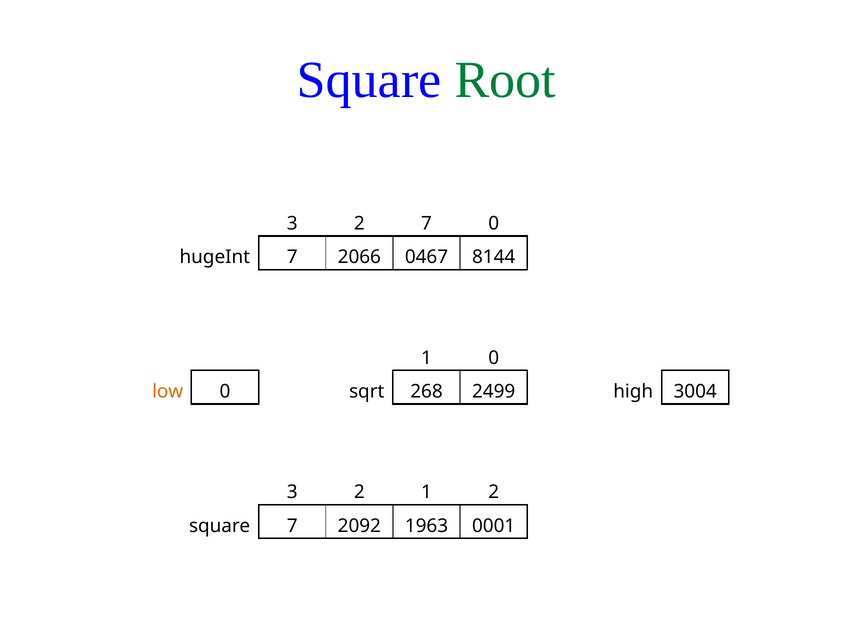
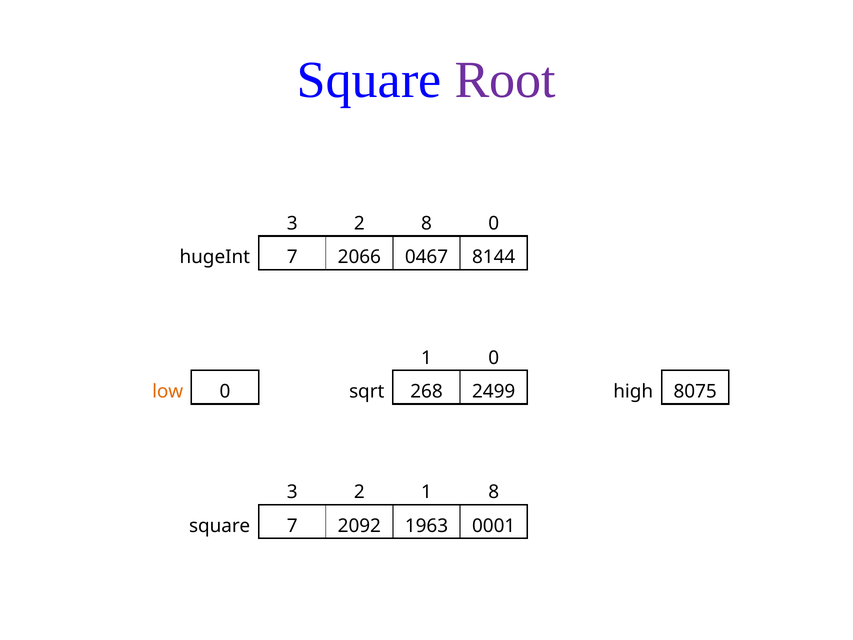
Root colour: green -> purple (505, 80)
2 7: 7 -> 8 (427, 223)
3004: 3004 -> 8075 (695, 391)
1 2: 2 -> 8 (494, 492)
